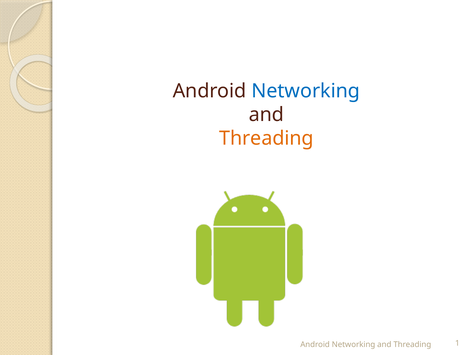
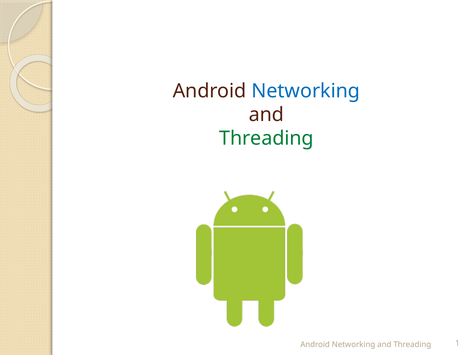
Threading colour: orange -> green (266, 138)
